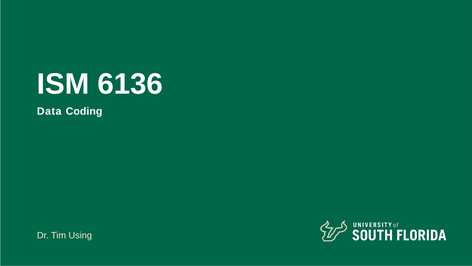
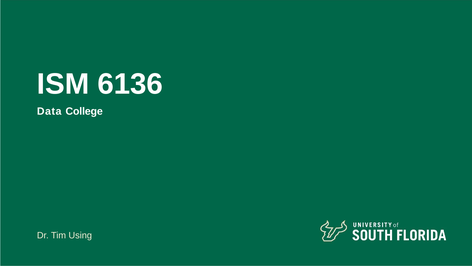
Coding: Coding -> College (84, 111)
